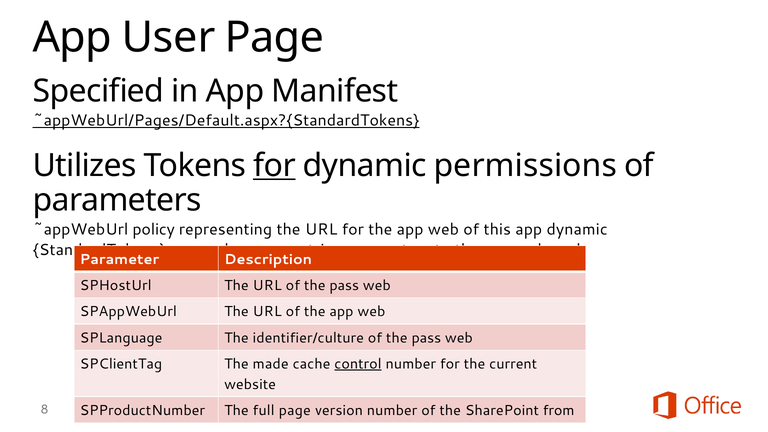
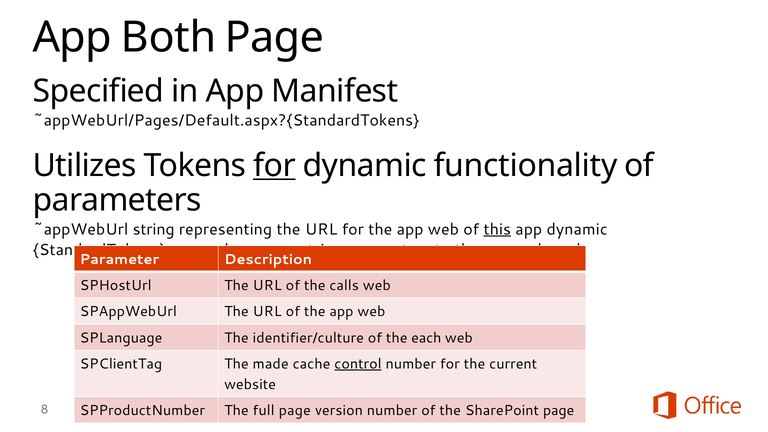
User: User -> Both (169, 37)
~appWebUrl/Pages/Default.aspx?{StandardTokens underline: present -> none (226, 120)
permissions: permissions -> functionality (526, 166)
~appWebUrl policy: policy -> string (154, 229)
this underline: none -> present (497, 229)
URL of the pass: pass -> calls (344, 286)
pass: pass -> each (426, 338)
SharePoint from: from -> page (559, 411)
